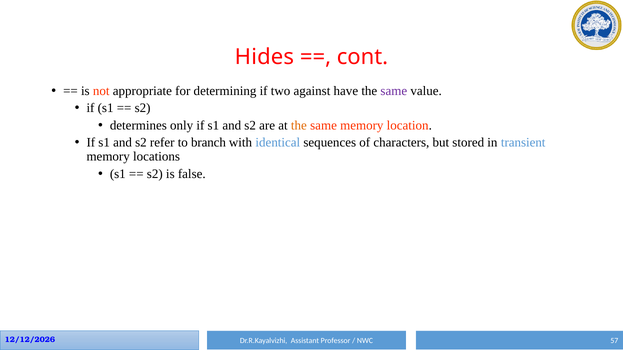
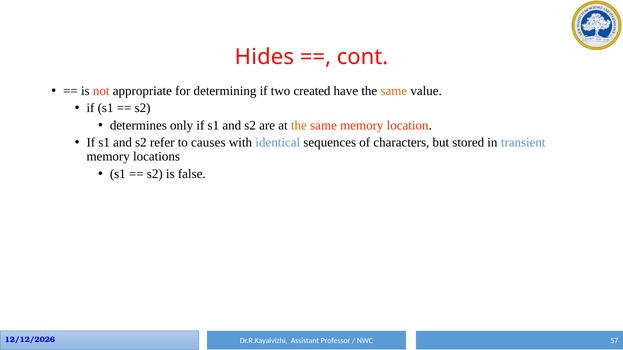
against: against -> created (312, 91)
same colour: purple -> orange (394, 91)
branch: branch -> causes (208, 143)
